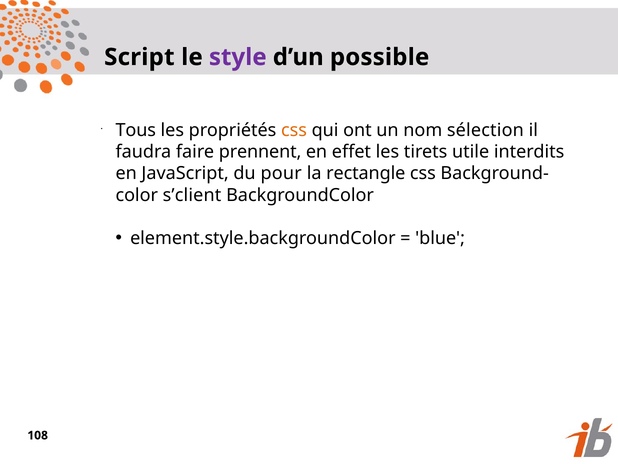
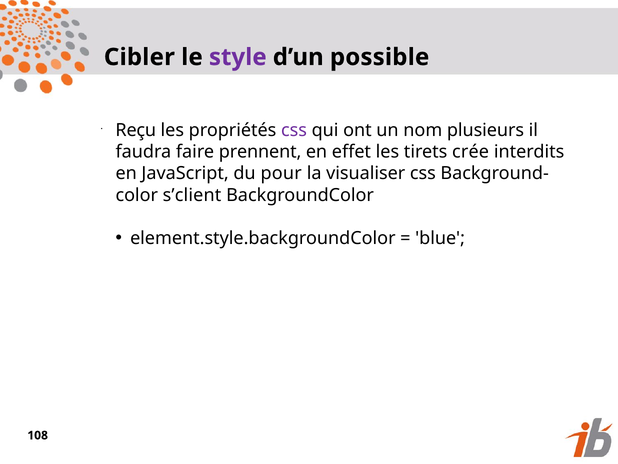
Script: Script -> Cibler (139, 57)
Tous: Tous -> Reçu (136, 130)
css colour: orange -> purple (294, 130)
sélection: sélection -> plusieurs (486, 130)
utile: utile -> crée (471, 152)
rectangle: rectangle -> visualiser (366, 173)
